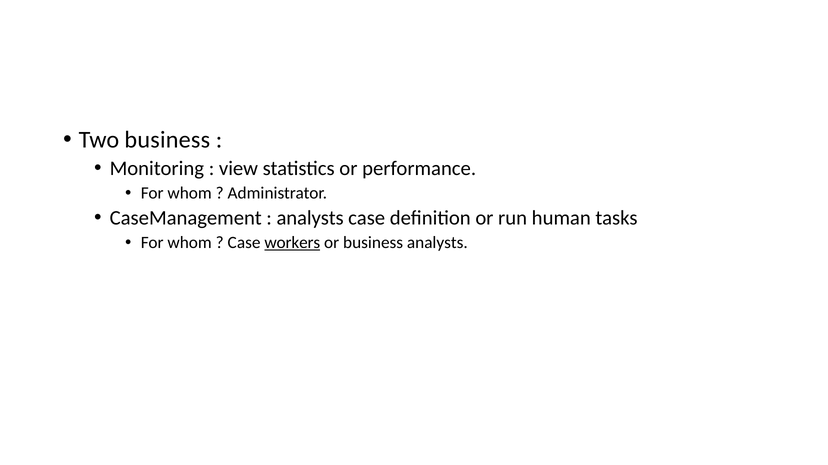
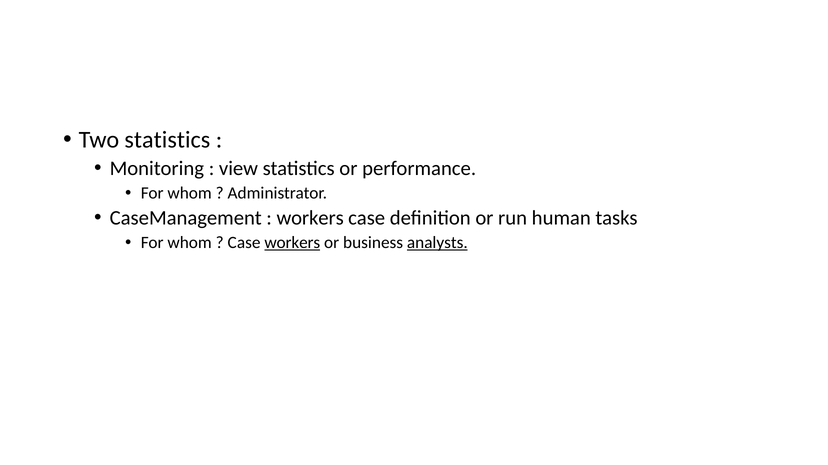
Two business: business -> statistics (167, 140)
analysts: analysts -> workers (310, 218)
analysts underline: none -> present (437, 243)
